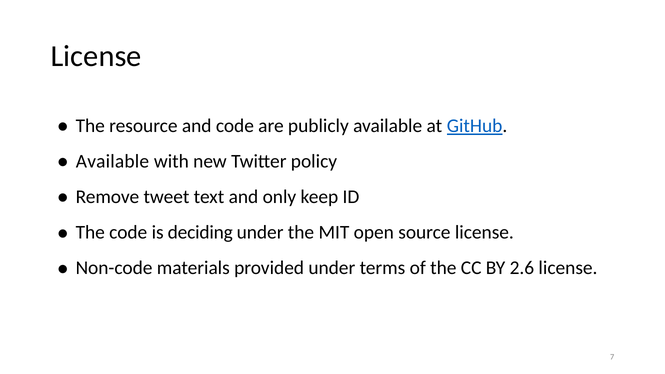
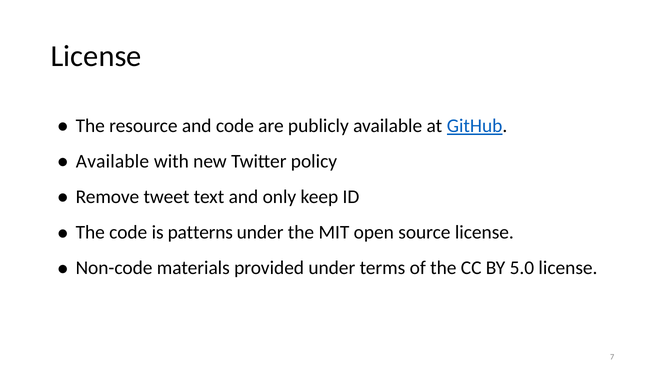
deciding: deciding -> patterns (200, 233)
2.6: 2.6 -> 5.0 (522, 268)
